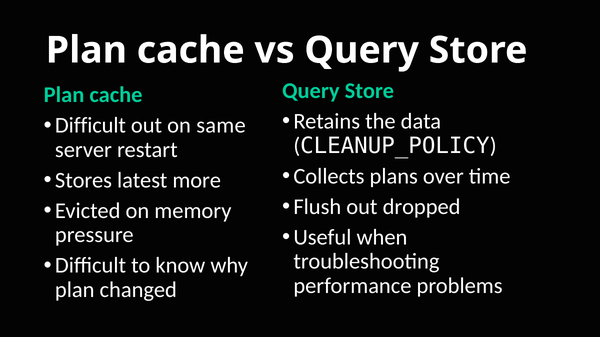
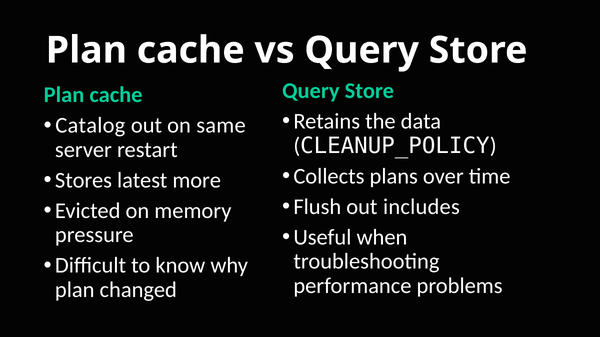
Difficult: Difficult -> Catalog (90, 126)
dropped: dropped -> includes (421, 207)
